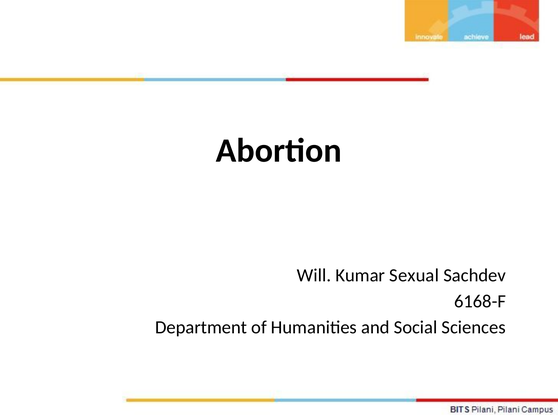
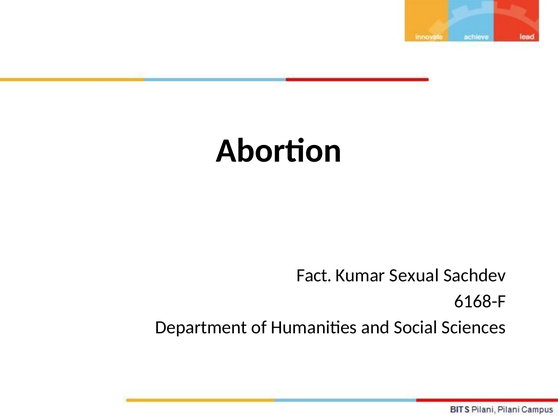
Will: Will -> Fact (314, 276)
